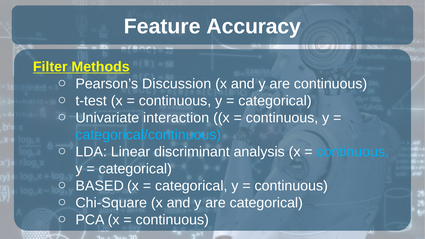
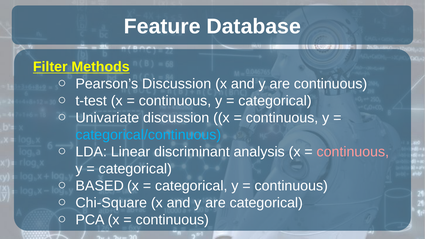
Accuracy: Accuracy -> Database (254, 26)
Univariate interaction: interaction -> discussion (176, 118)
continuous colour: light blue -> pink (353, 152)
